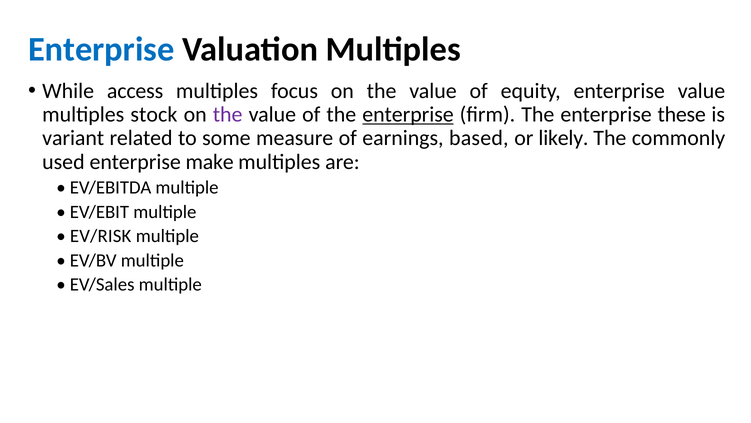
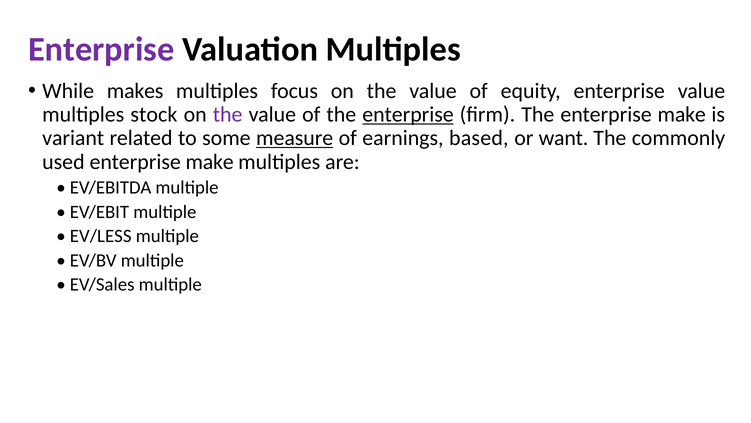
Enterprise colour: blue -> purple (101, 49)
access: access -> makes (135, 91)
The enterprise these: these -> make (682, 114)
measure underline: none -> present (295, 138)
likely: likely -> want (563, 138)
EV/RISK: EV/RISK -> EV/LESS (101, 236)
